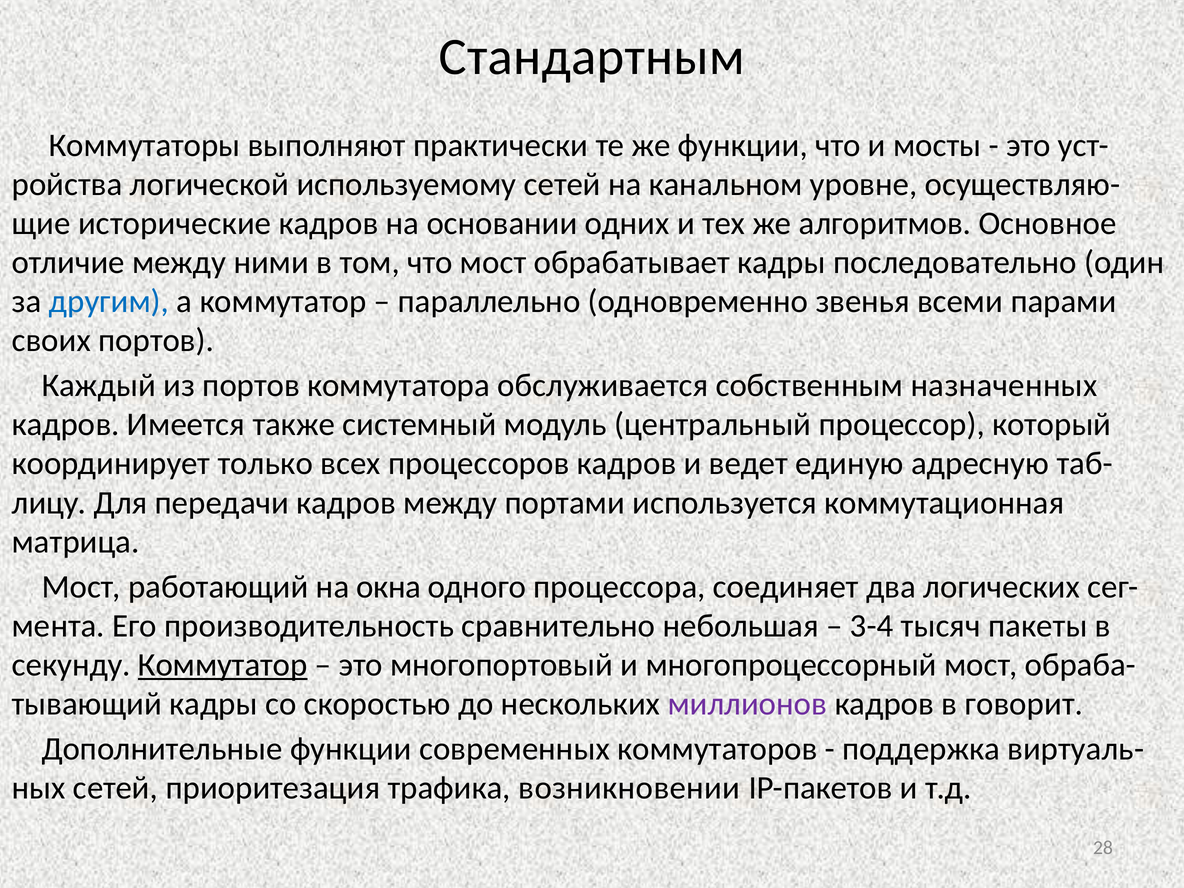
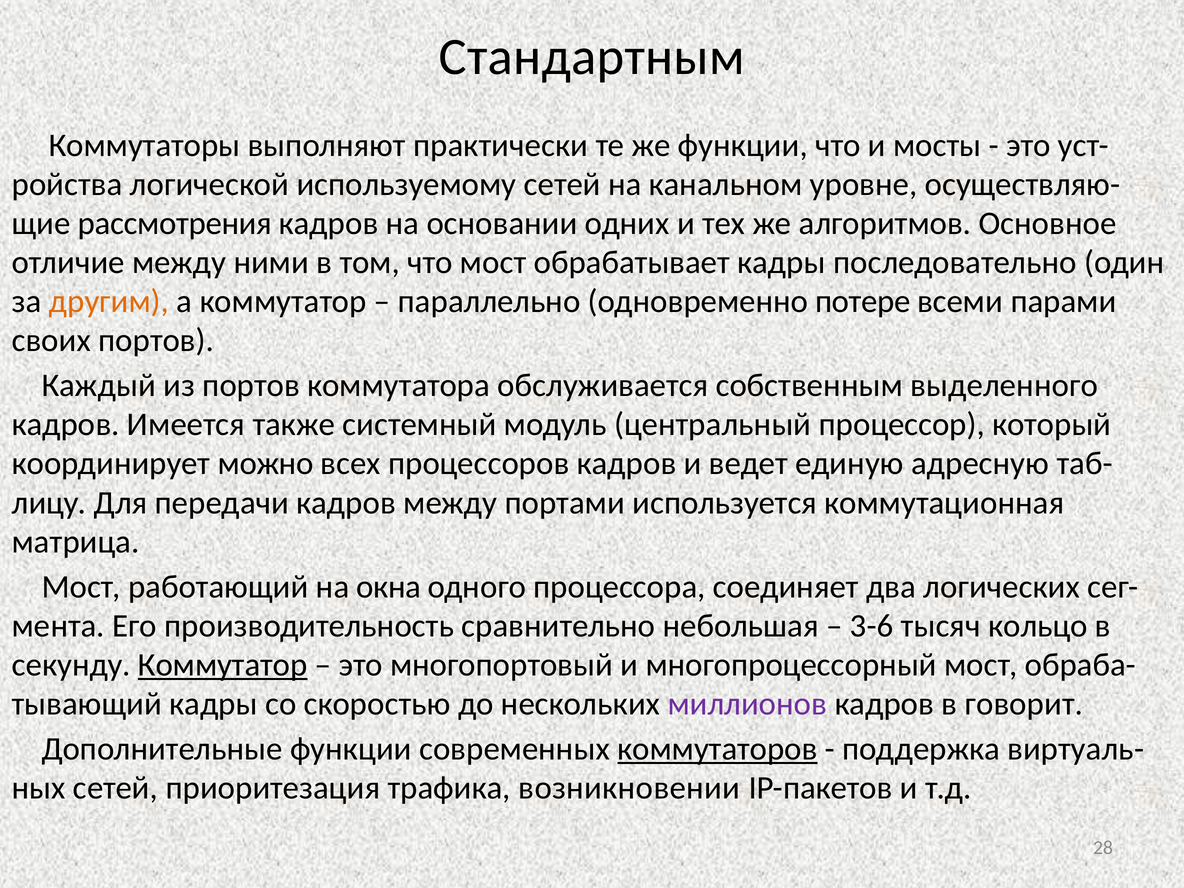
исторические: исторические -> рассмотрения (175, 223)
другим colour: blue -> orange (109, 301)
звенья: звенья -> потере (863, 301)
назначенных: назначенных -> выделенного (1004, 385)
только: только -> можно (266, 464)
3-4: 3-4 -> 3-6 (872, 626)
пакеты: пакеты -> кольцо (1038, 626)
коммутаторов underline: none -> present (717, 749)
